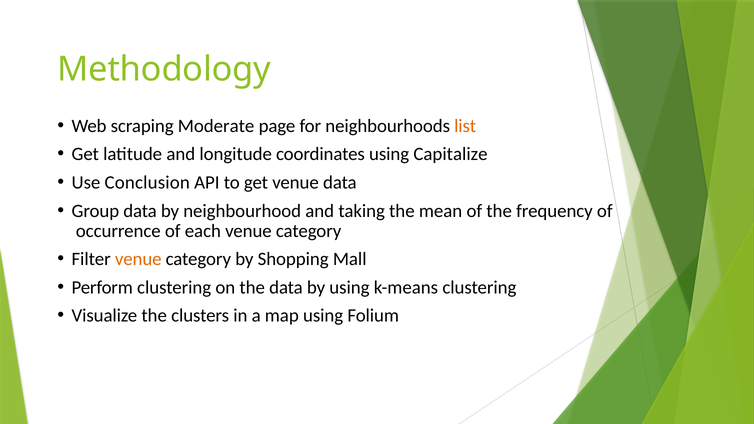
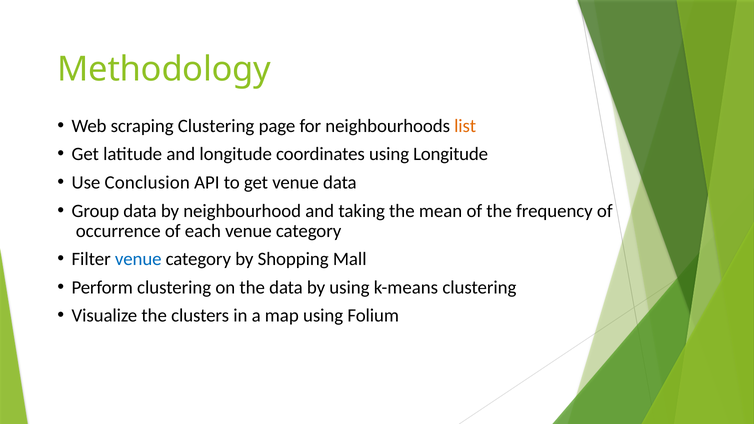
scraping Moderate: Moderate -> Clustering (216, 126)
using Capitalize: Capitalize -> Longitude (451, 154)
venue colour: orange -> blue (138, 259)
